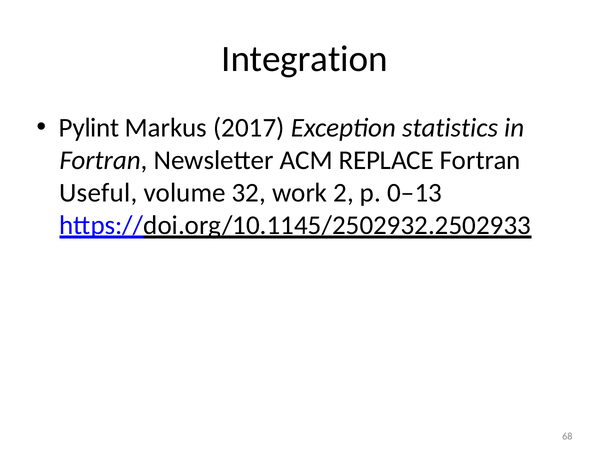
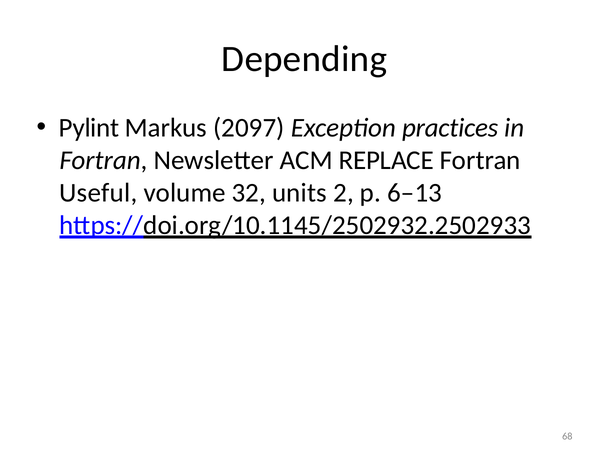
Integration: Integration -> Depending (304, 59)
2017: 2017 -> 2097 (249, 128)
statistics: statistics -> practices (450, 128)
work: work -> units (300, 193)
0‒13: 0‒13 -> 6‒13 (415, 193)
